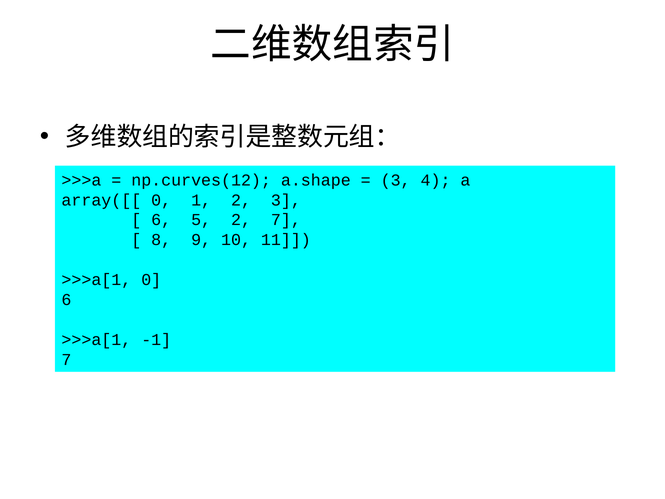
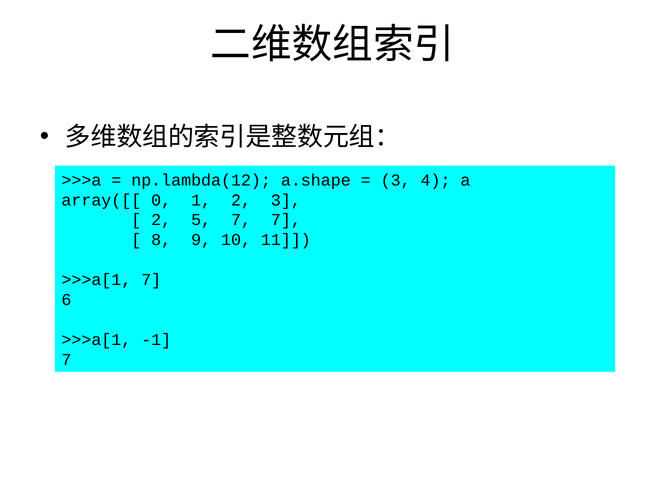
np.curves(12: np.curves(12 -> np.lambda(12 (201, 180)
6: 6 -> 2 (161, 220)
5 2: 2 -> 7 (241, 220)
>>>a[1 0: 0 -> 7 (151, 280)
